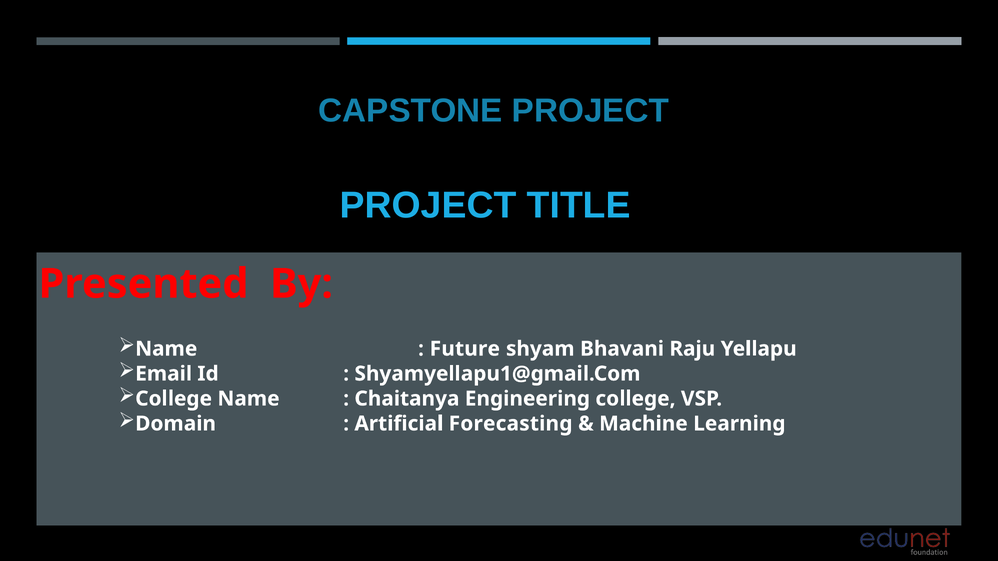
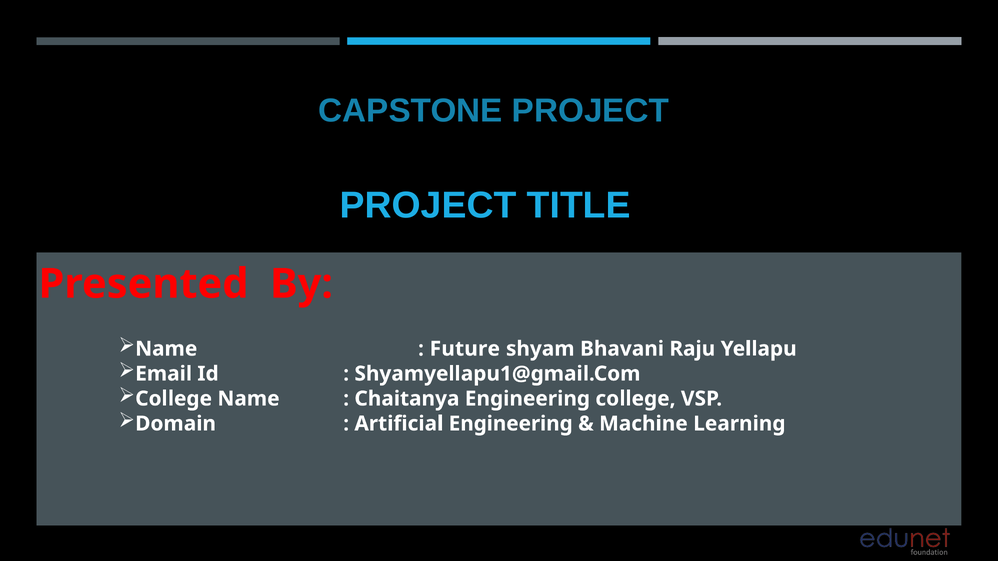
Artificial Forecasting: Forecasting -> Engineering (511, 424)
